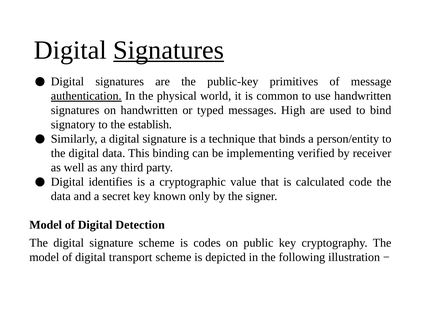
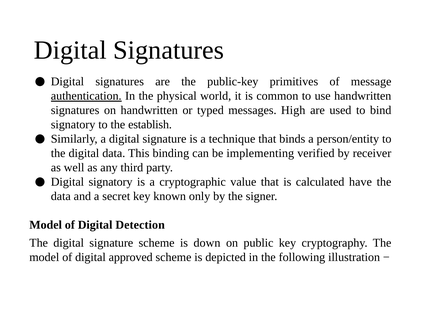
Signatures underline: present -> none (169, 50)
Digital identifies: identifies -> signatory (111, 182)
code: code -> have (360, 182)
codes: codes -> down (207, 243)
transport: transport -> approved (131, 258)
